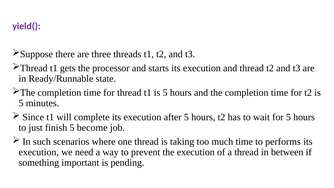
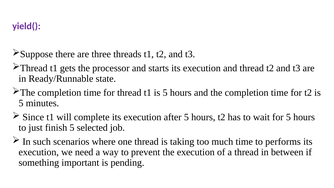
become: become -> selected (92, 128)
